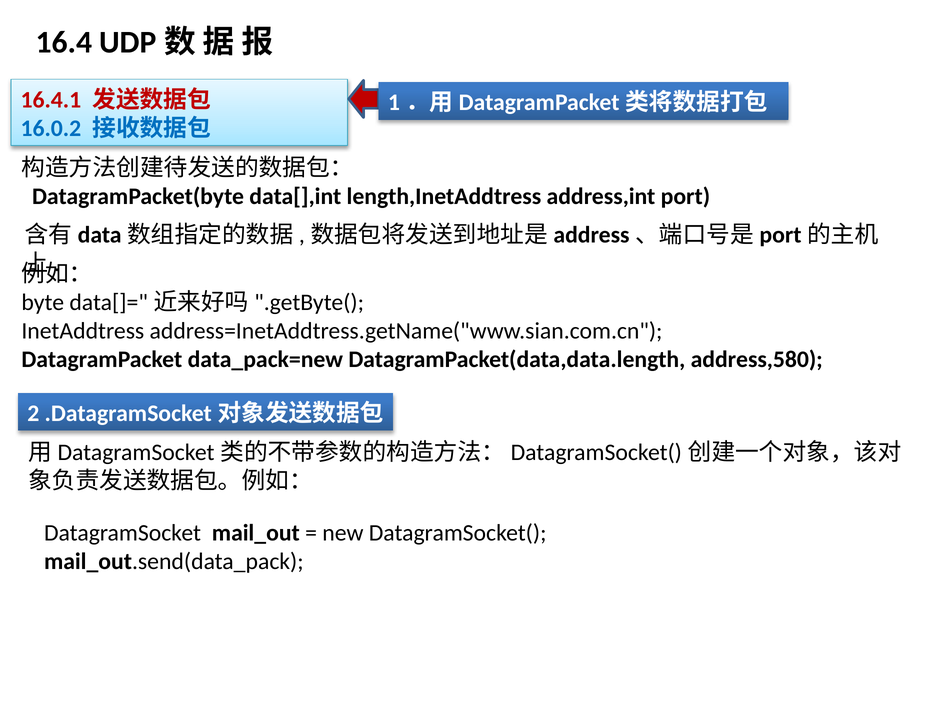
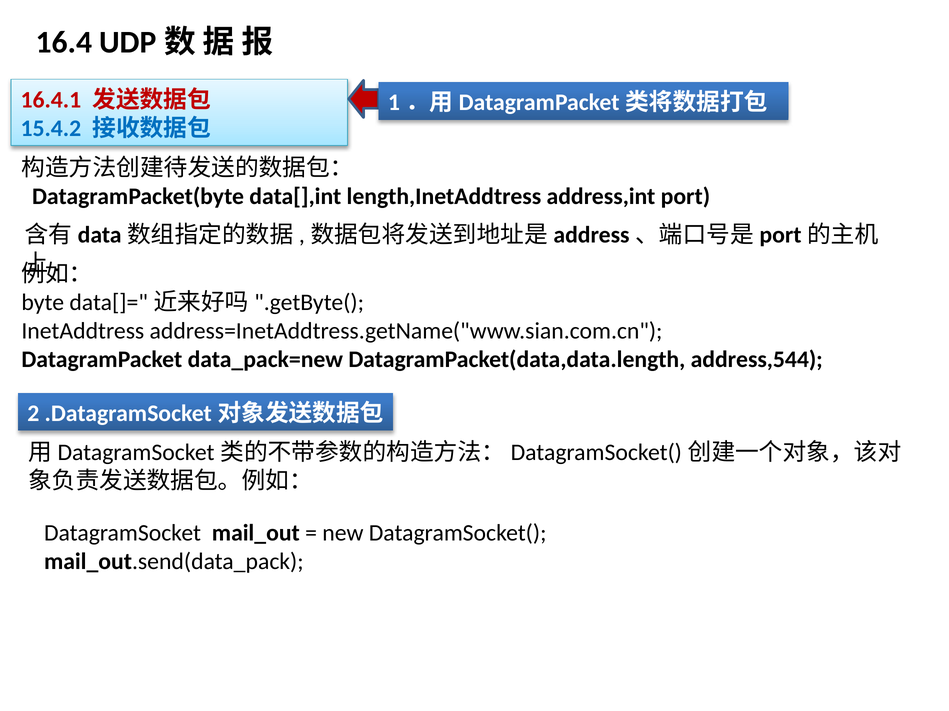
16.0.2: 16.0.2 -> 15.4.2 (51, 128)
address,580: address,580 -> address,544 (757, 360)
